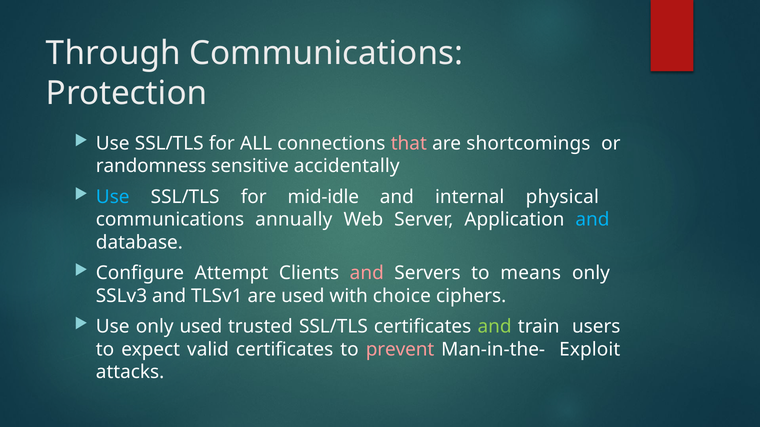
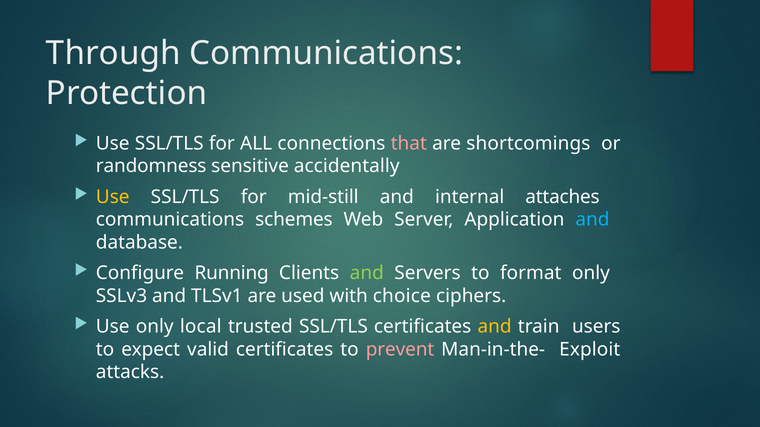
Use colour: light blue -> yellow (113, 197)
mid-idle: mid-idle -> mid-still (323, 197)
physical: physical -> attaches (563, 197)
annually: annually -> schemes (294, 220)
Attempt: Attempt -> Running (232, 273)
and colour: pink -> light green (367, 273)
means: means -> format (531, 273)
only used: used -> local (201, 327)
and colour: light green -> yellow (495, 327)
